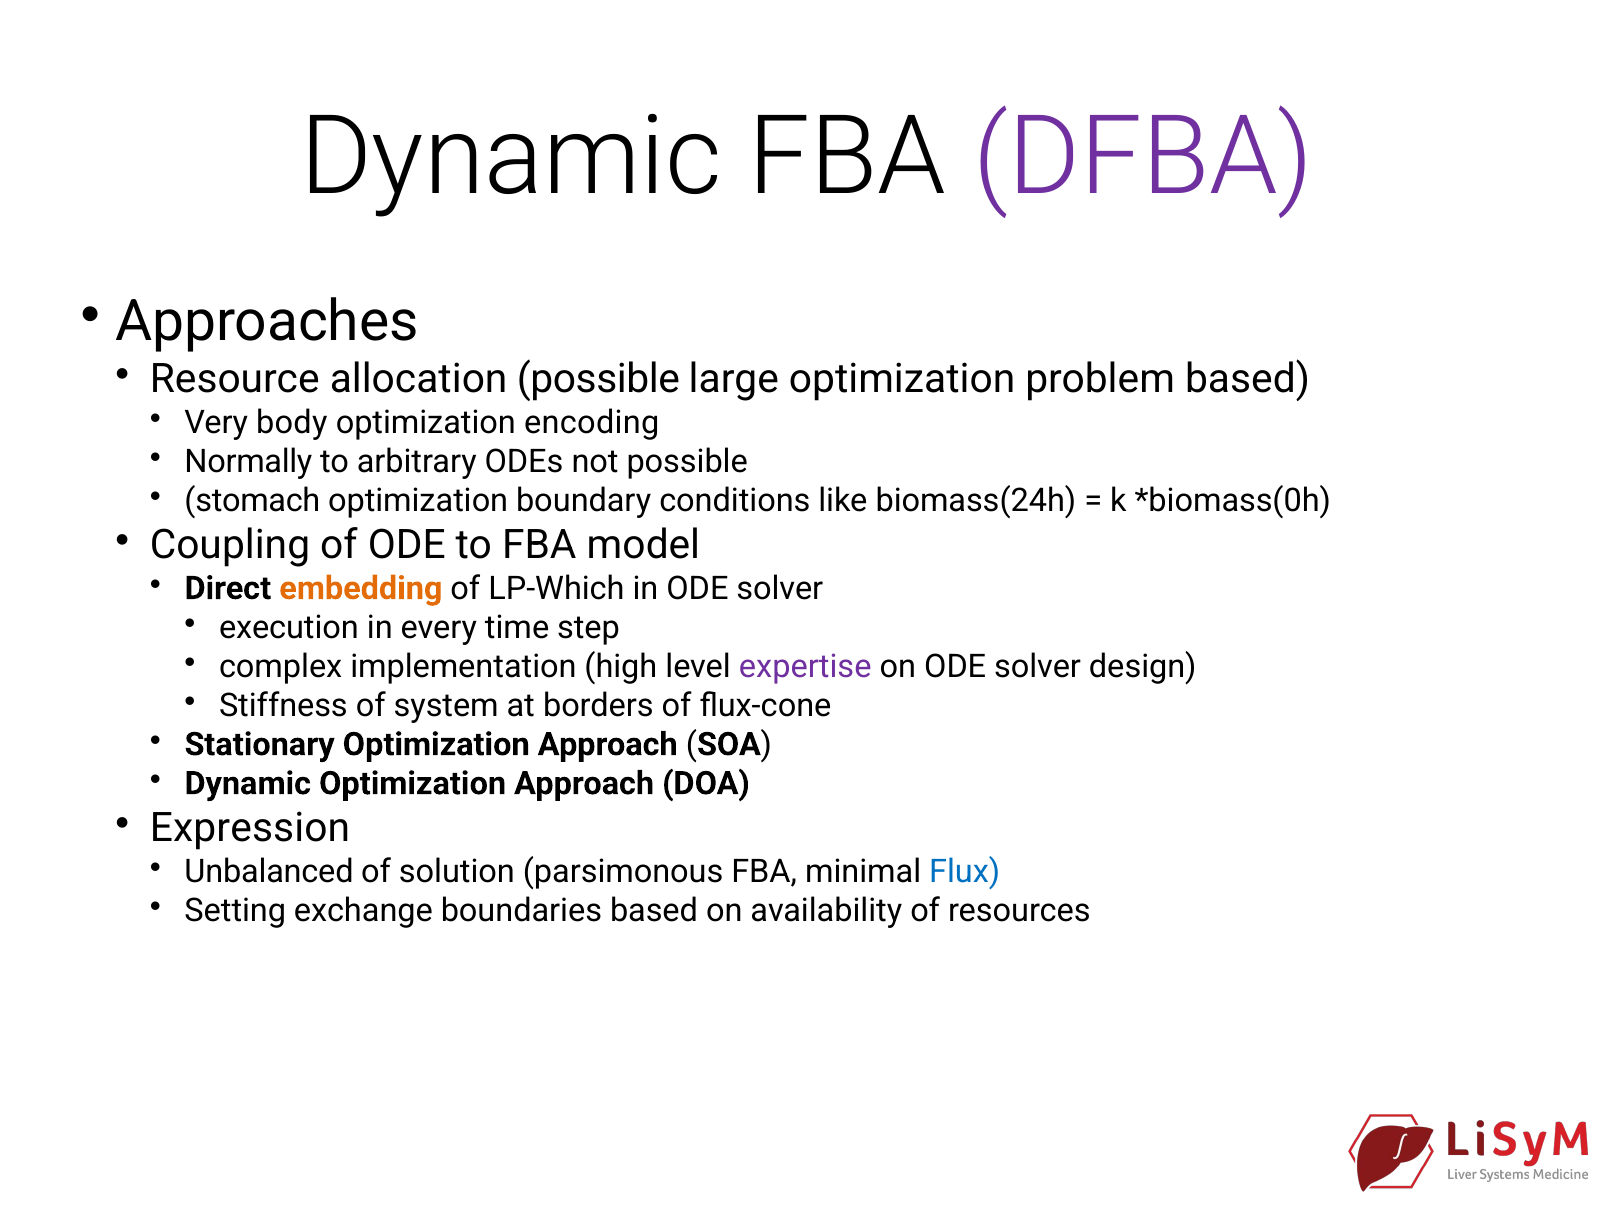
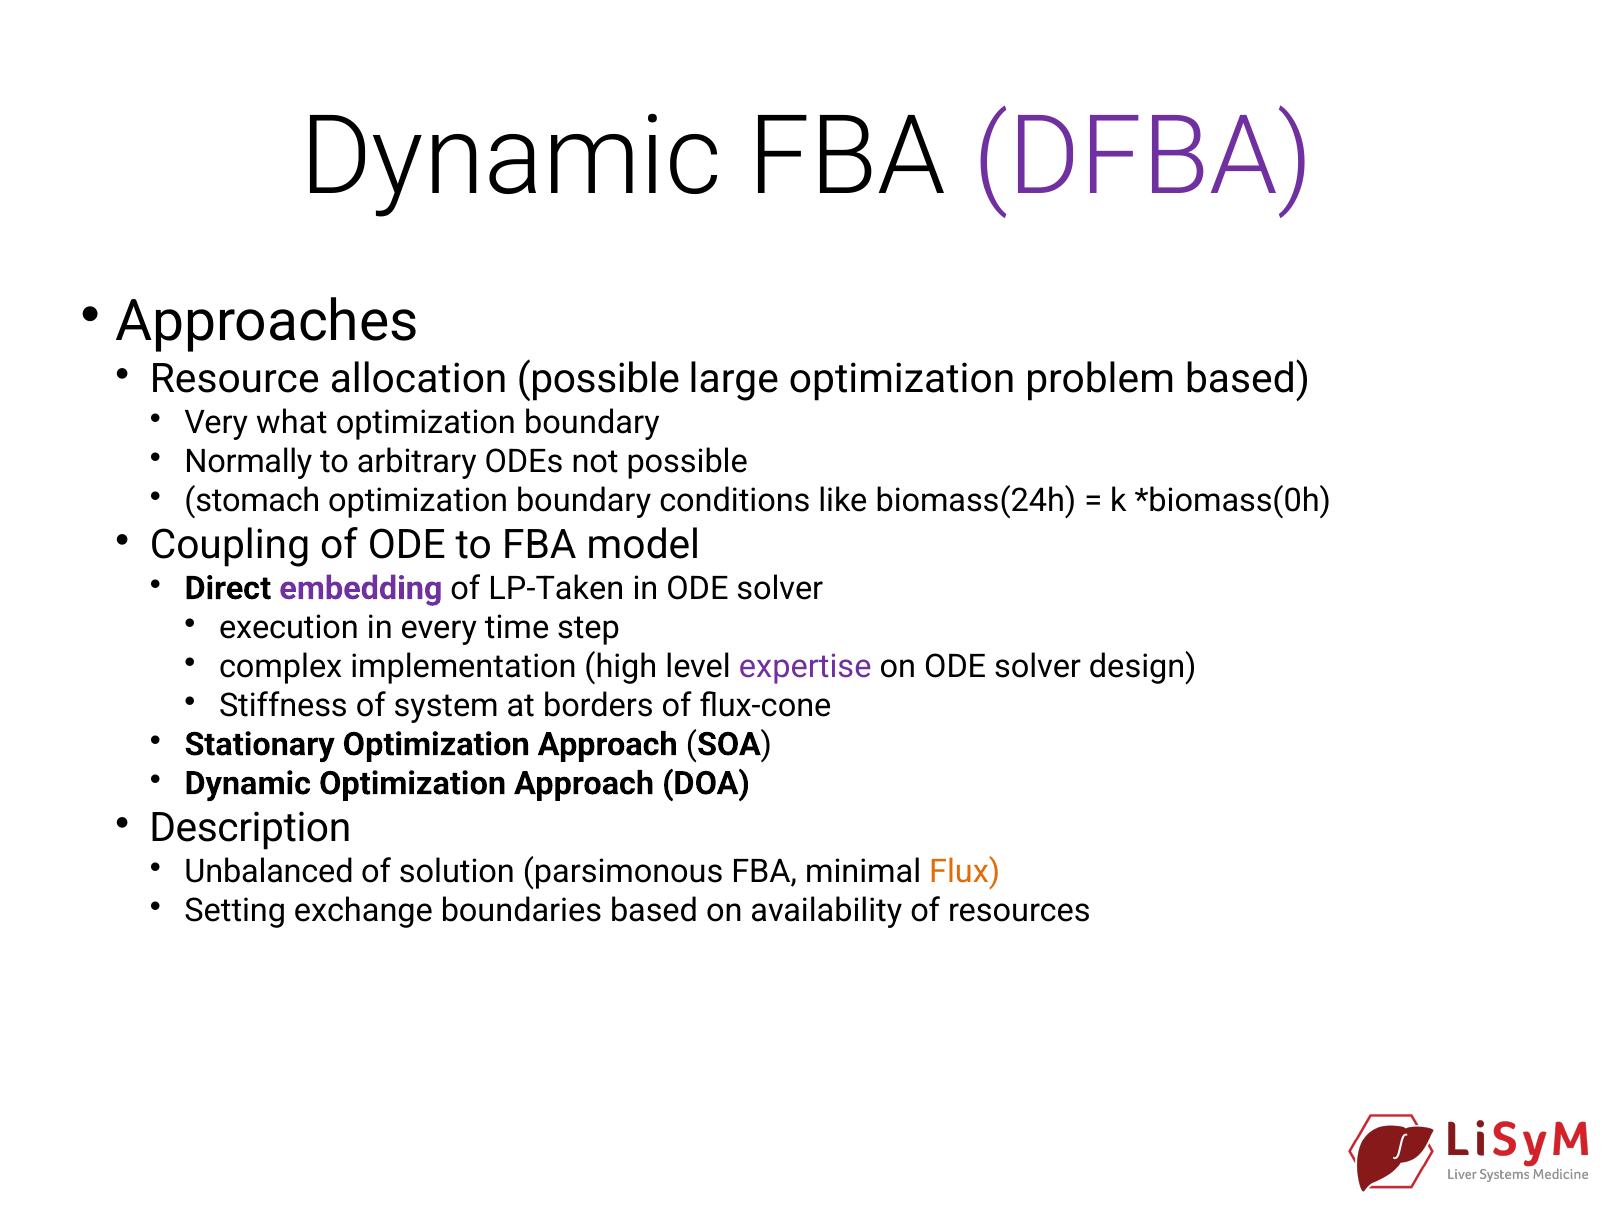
body: body -> what (292, 422)
encoding: encoding -> boundary (592, 422)
embedding colour: orange -> purple (361, 588)
LP-Which: LP-Which -> LP-Taken (556, 588)
Expression: Expression -> Description (250, 828)
Flux colour: blue -> orange (965, 871)
